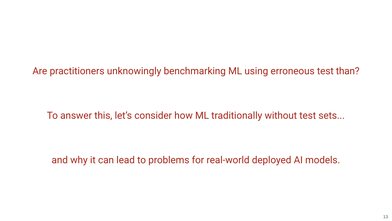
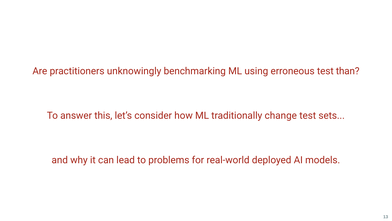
without: without -> change (281, 115)
